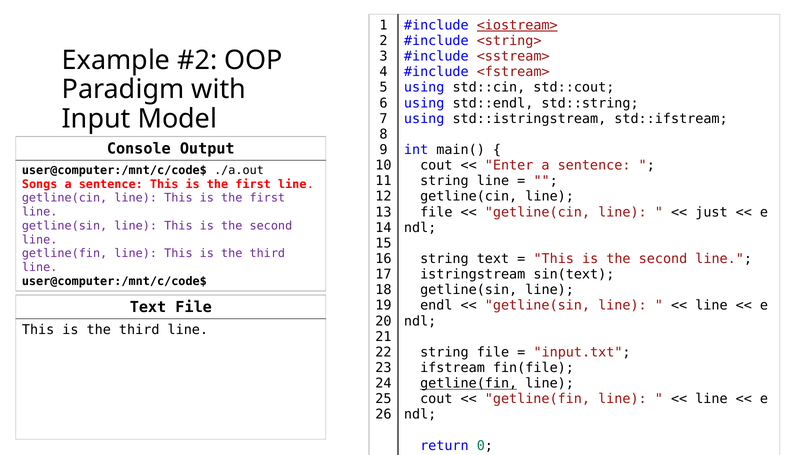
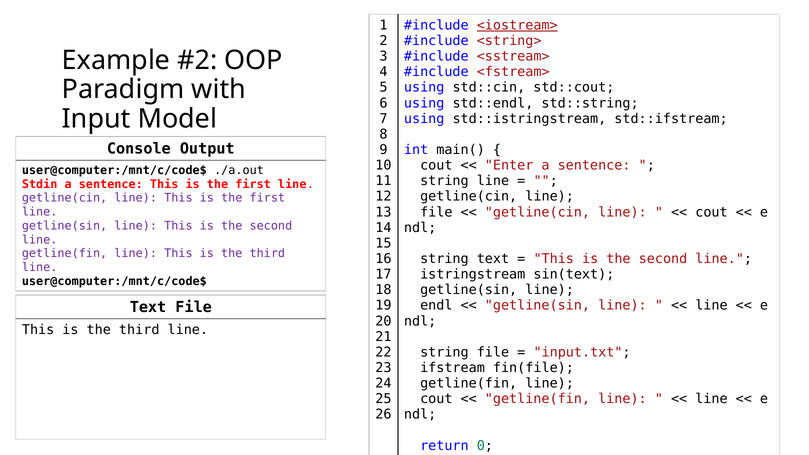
Songs: Songs -> Stdin (40, 184)
just: just -> cout (711, 212)
getline(fin underline: present -> none (469, 383)
